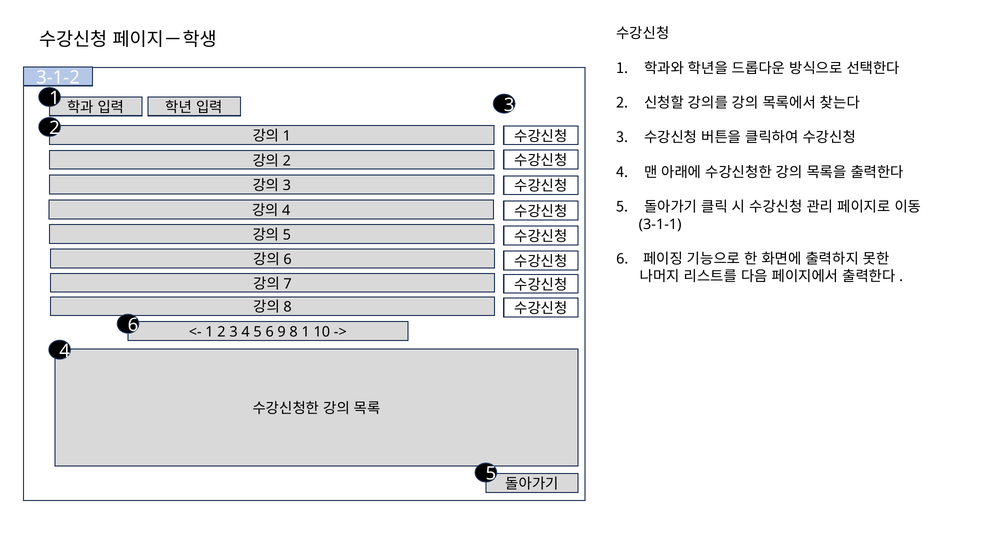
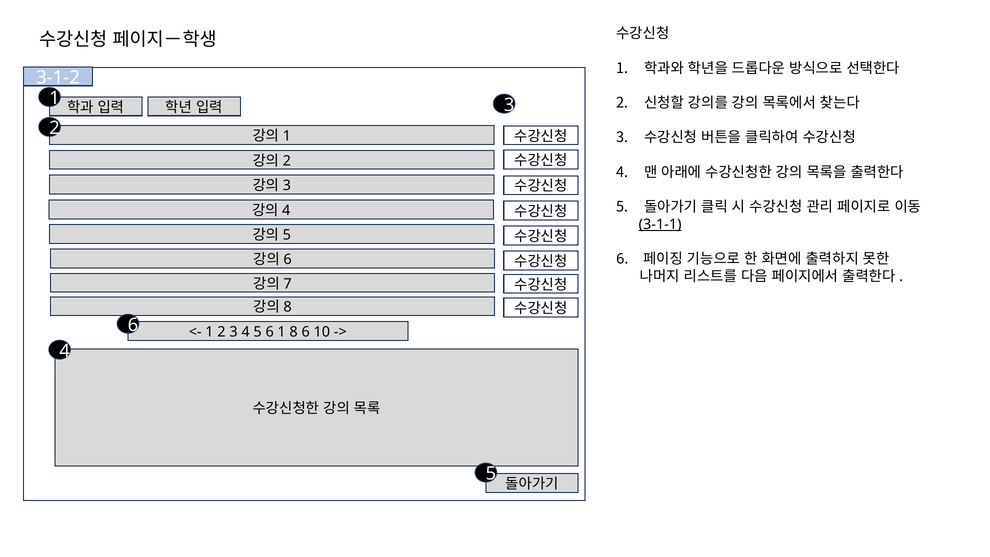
3-1-1 underline: none -> present (660, 224)
6 9: 9 -> 1 (282, 332)
8 1: 1 -> 6 (306, 332)
